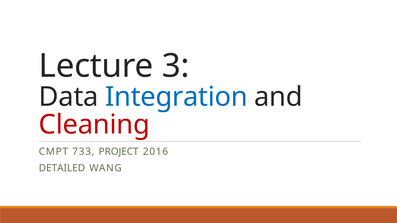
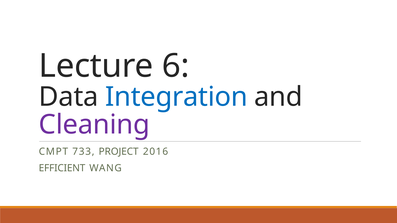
3: 3 -> 6 (176, 66)
Cleaning colour: red -> purple (94, 125)
DETAILED: DETAILED -> EFFICIENT (62, 168)
